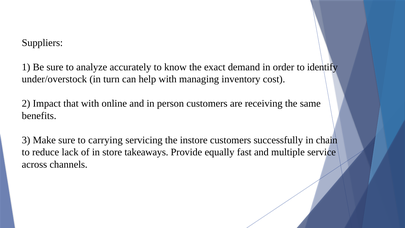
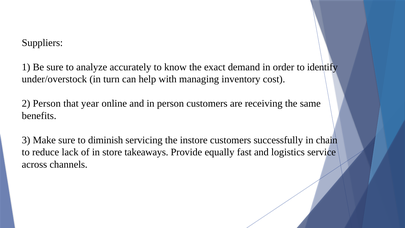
2 Impact: Impact -> Person (47, 103)
that with: with -> year (90, 103)
carrying: carrying -> diminish (106, 140)
multiple: multiple -> logistics (288, 152)
